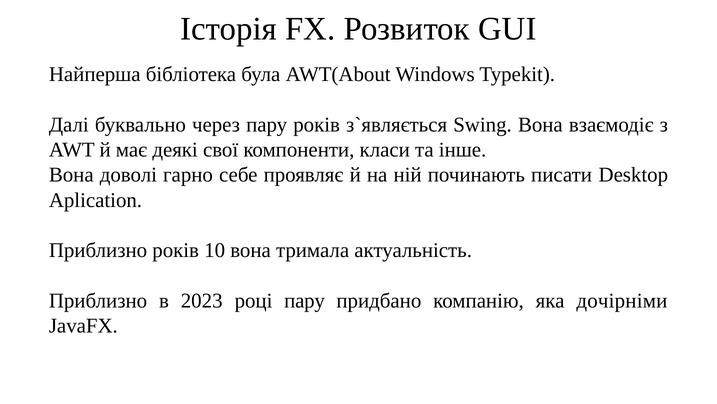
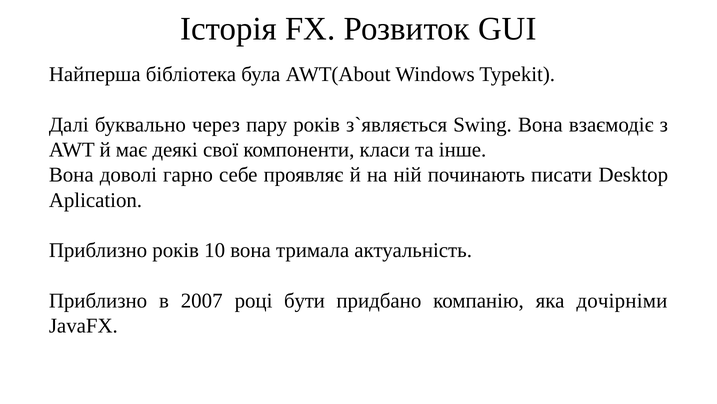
2023: 2023 -> 2007 (202, 300)
році пару: пару -> бути (305, 300)
